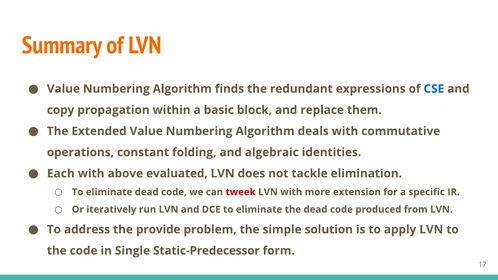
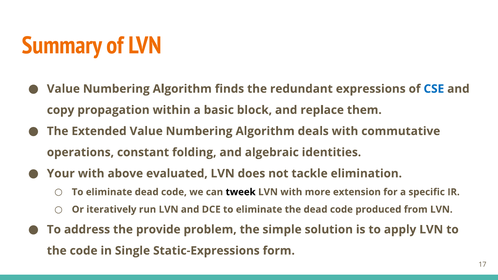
Each: Each -> Your (61, 174)
tweek colour: red -> black (241, 192)
Static-Predecessor: Static-Predecessor -> Static-Expressions (206, 251)
